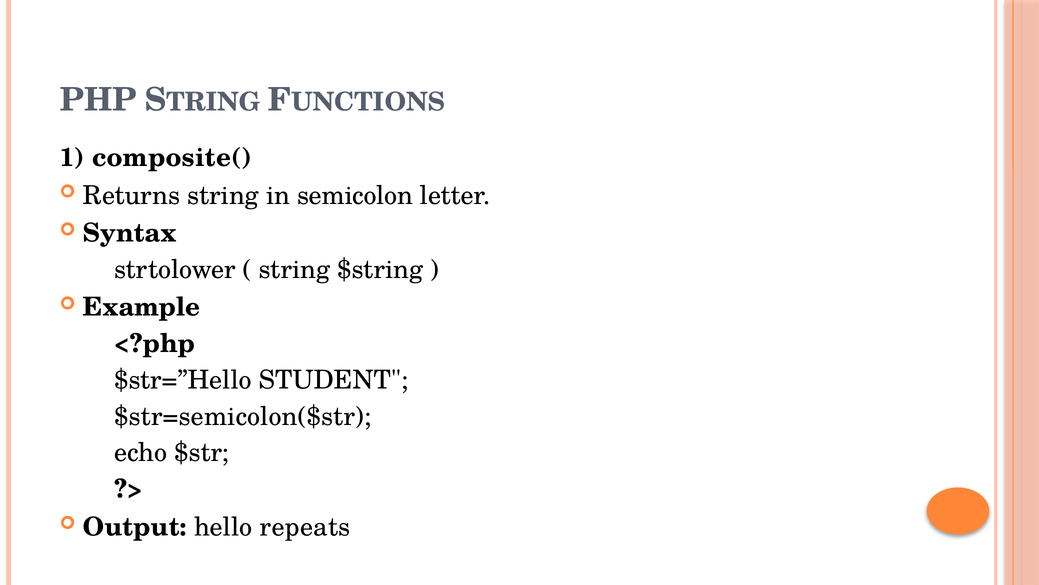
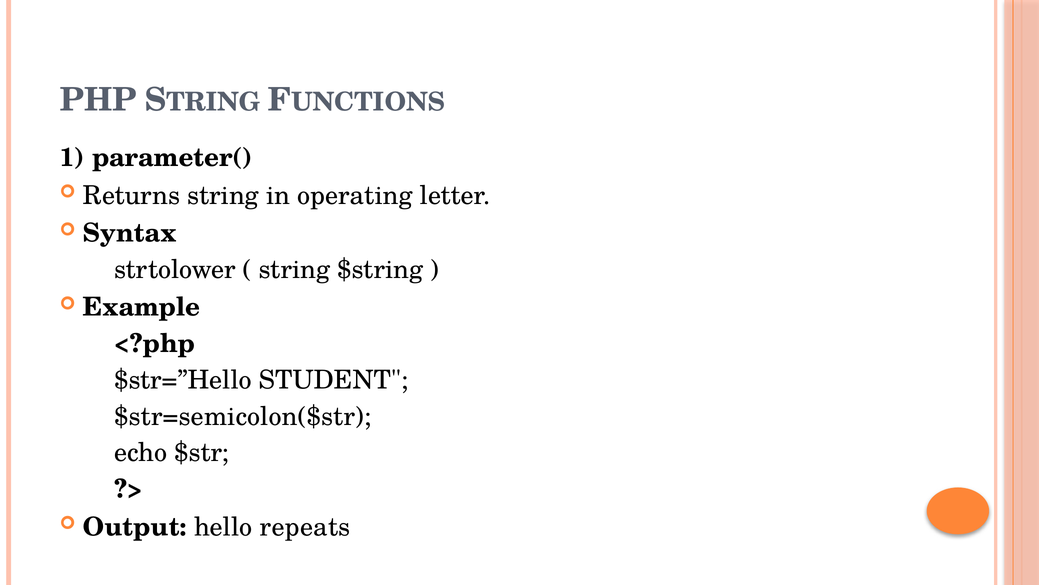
composite(: composite( -> parameter( (172, 158)
semicolon: semicolon -> operating (355, 195)
